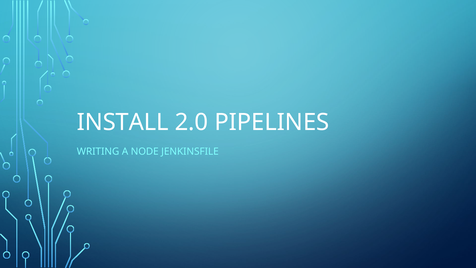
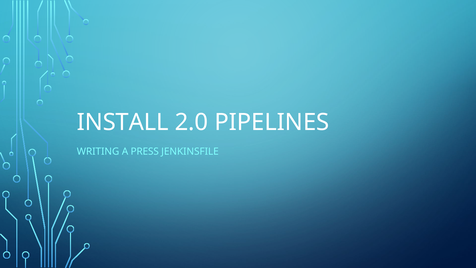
NODE: NODE -> PRESS (145, 151)
